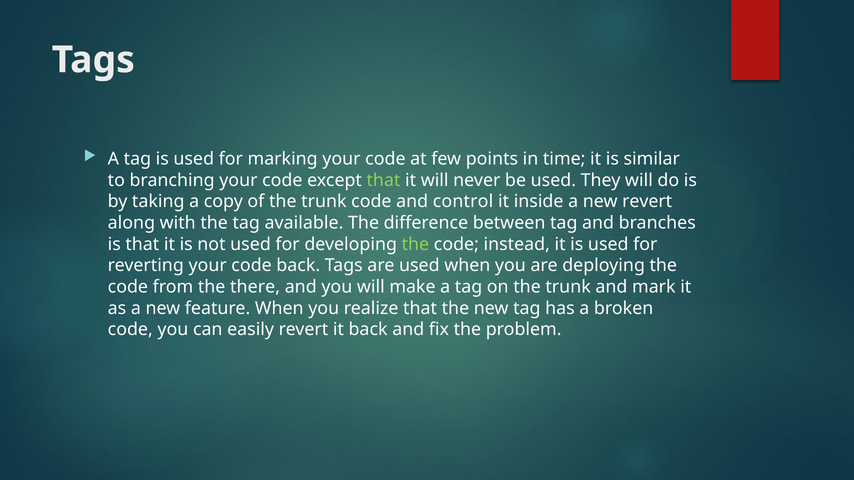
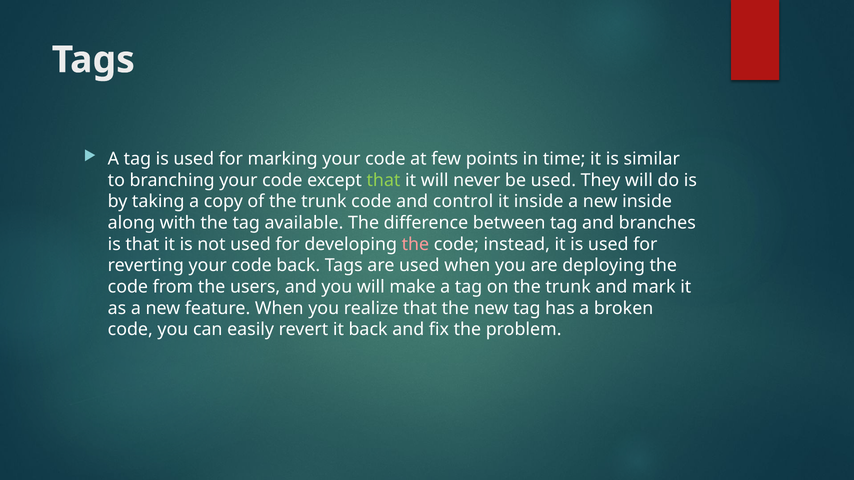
new revert: revert -> inside (647, 202)
the colour: light green -> pink (415, 244)
there: there -> users (255, 287)
